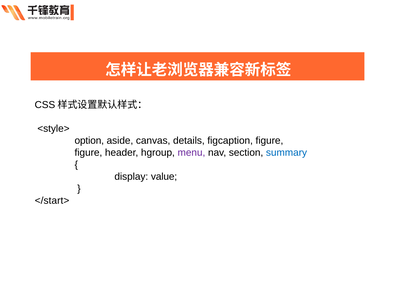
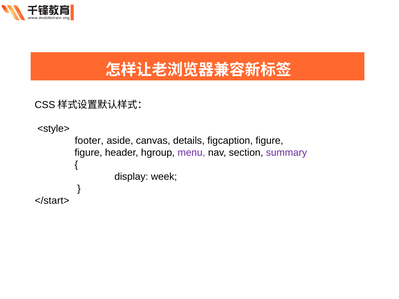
option: option -> footer (89, 141)
summary colour: blue -> purple (286, 153)
value: value -> week (164, 177)
